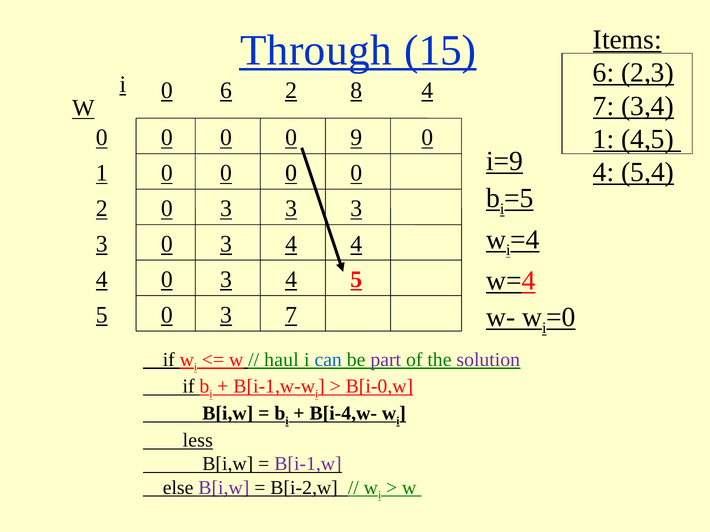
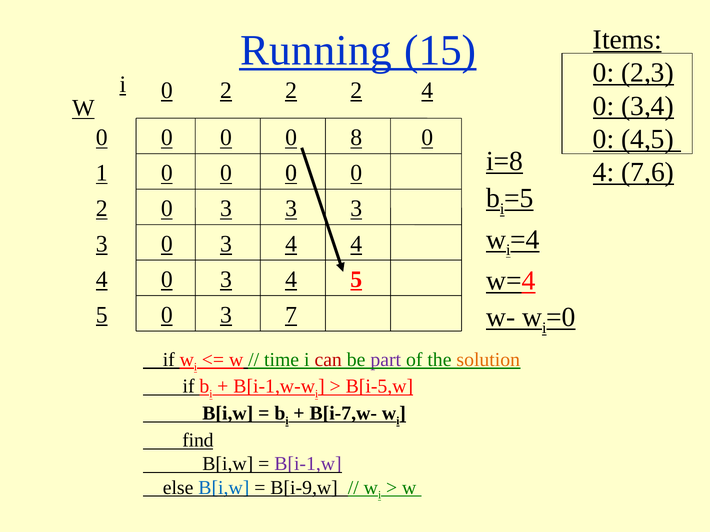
Through: Through -> Running (316, 50)
6: 6 -> 0 (604, 73)
0 6: 6 -> 2 (226, 90)
8: 8 -> 2 (356, 90)
7: 7 -> 0 (604, 106)
1: 1 -> 0 (604, 139)
9: 9 -> 8 (356, 138)
i=9: i=9 -> i=8 (505, 161)
5,4: 5,4 -> 7,6 (648, 172)
haul: haul -> time (282, 360)
can colour: blue -> red (328, 360)
solution colour: purple -> orange (488, 360)
B[i-0,w: B[i-0,w -> B[i-5,w (379, 387)
B[i-4,w-: B[i-4,w- -> B[i-7,w- (343, 414)
less: less -> find (198, 441)
B[i,w colour: purple -> blue (224, 488)
B[i-2,w: B[i-2,w -> B[i-9,w (304, 488)
